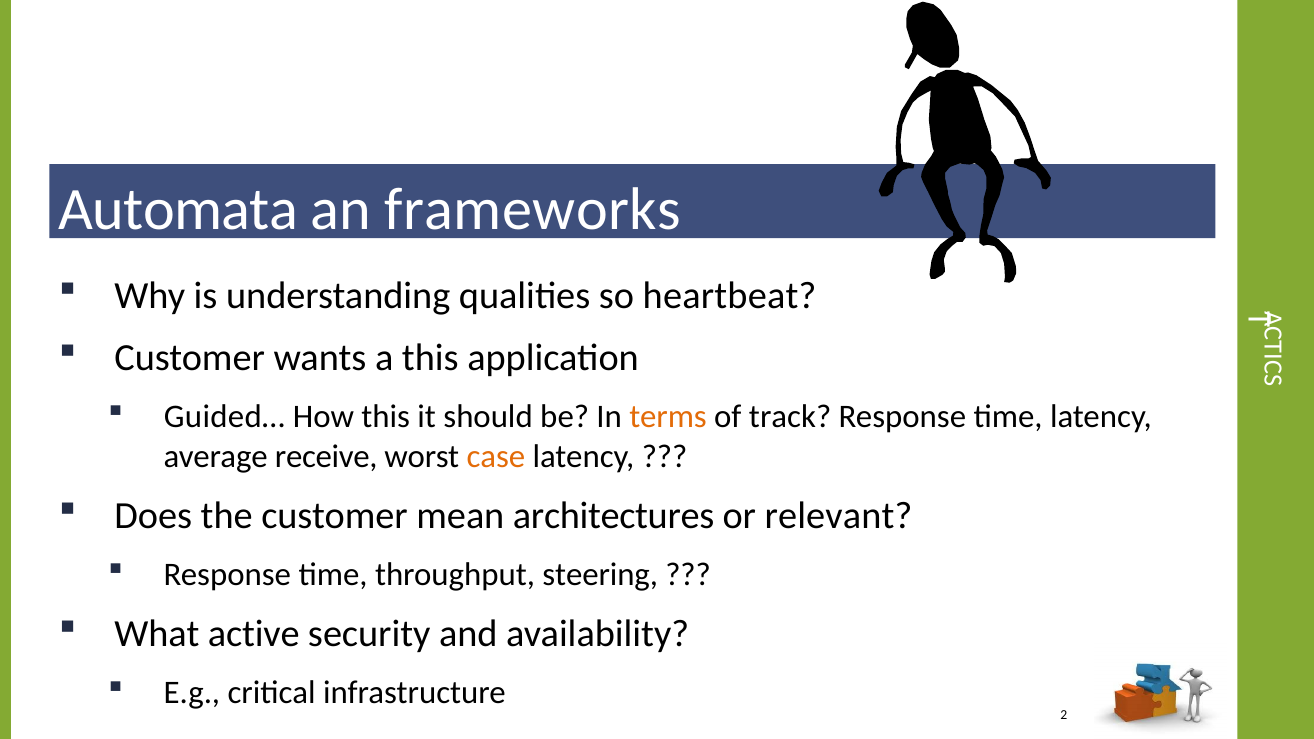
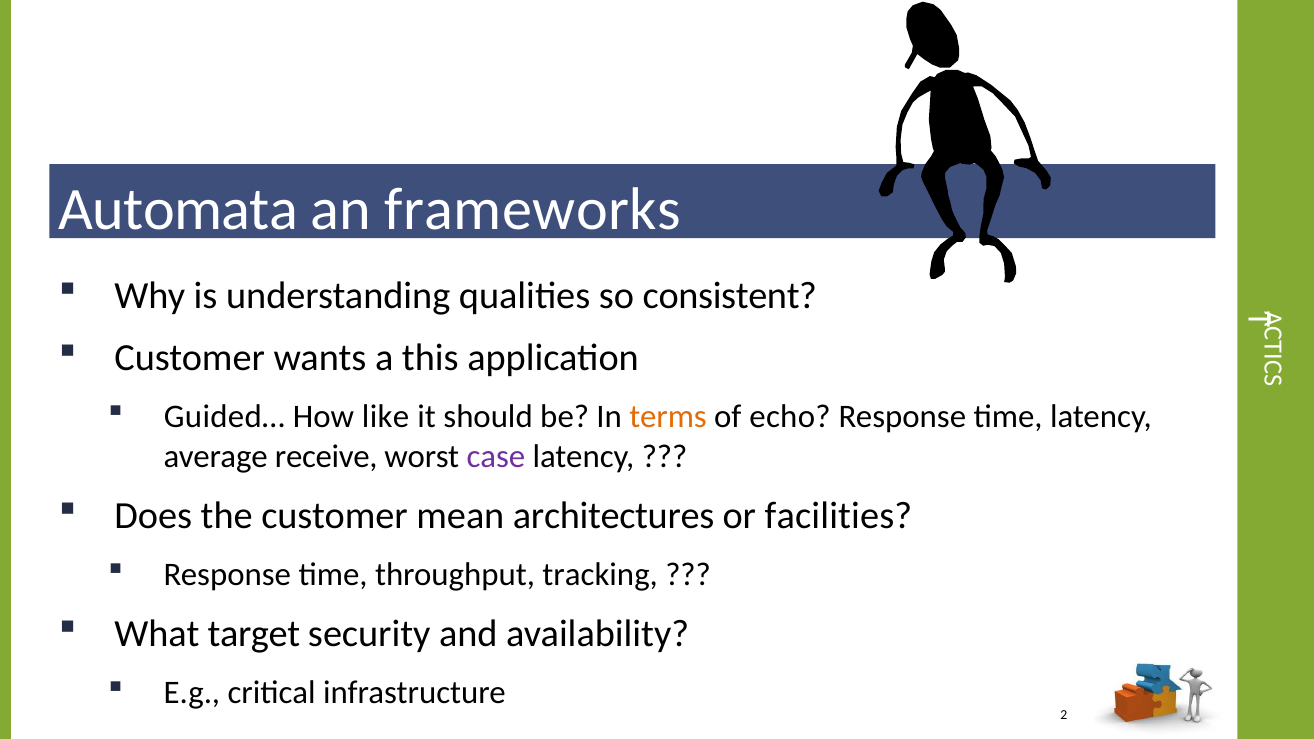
heartbeat: heartbeat -> consistent (730, 296)
How this: this -> like (386, 417)
track: track -> echo (790, 417)
case colour: orange -> purple (496, 457)
relevant: relevant -> facilities (838, 516)
steering: steering -> tracking (600, 575)
active: active -> target (254, 634)
